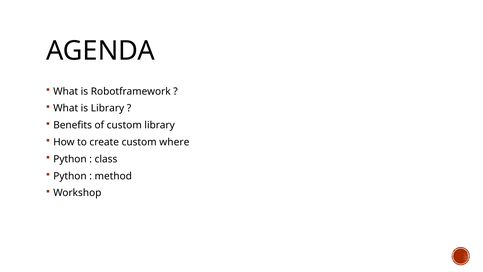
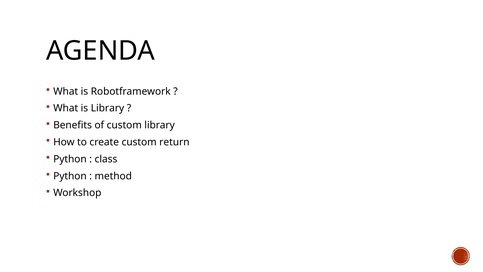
where: where -> return (174, 142)
